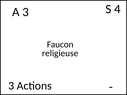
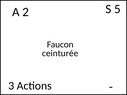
4: 4 -> 5 (117, 9)
A 3: 3 -> 2 (26, 12)
religieuse: religieuse -> ceinturée (60, 53)
